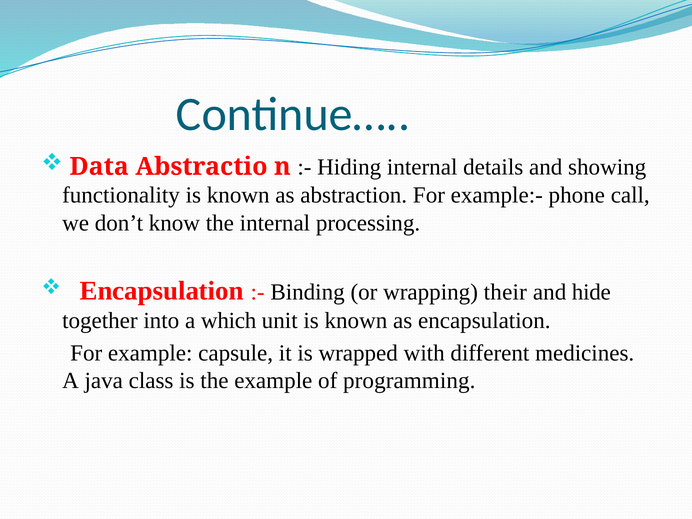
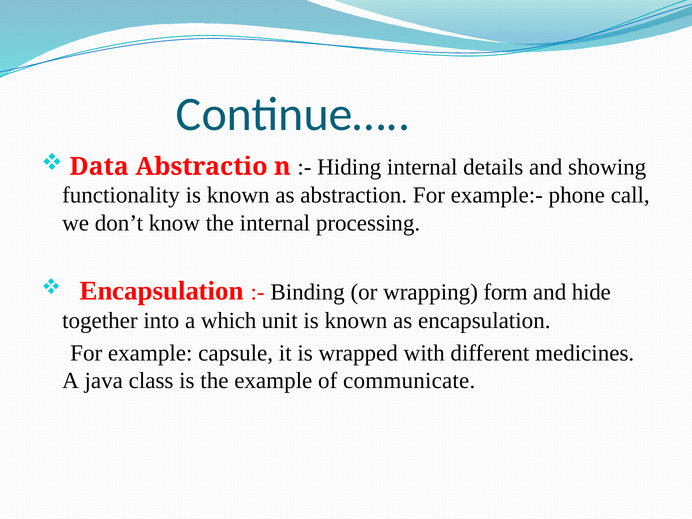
their: their -> form (506, 292)
programming: programming -> communicate (409, 381)
